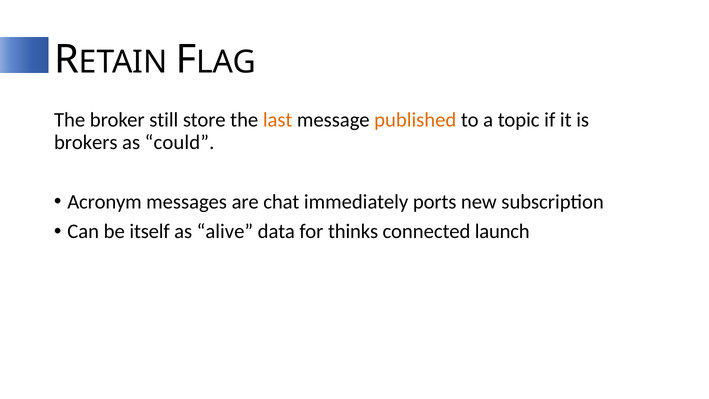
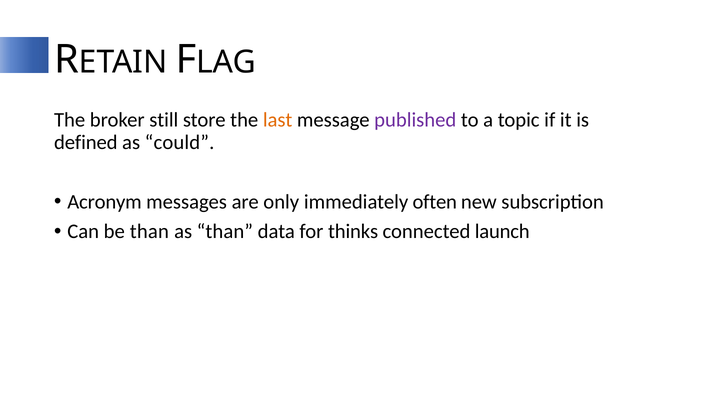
published colour: orange -> purple (415, 120)
brokers: brokers -> defined (86, 142)
chat: chat -> only (281, 202)
ports: ports -> often (435, 202)
be itself: itself -> than (149, 231)
as alive: alive -> than (225, 231)
